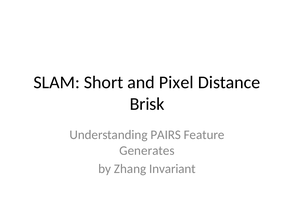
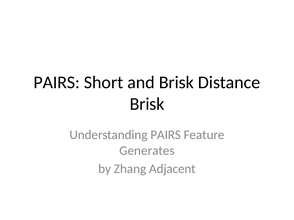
SLAM: SLAM -> PAIRS (57, 83)
and Pixel: Pixel -> Brisk (176, 83)
Invariant: Invariant -> Adjacent (172, 169)
